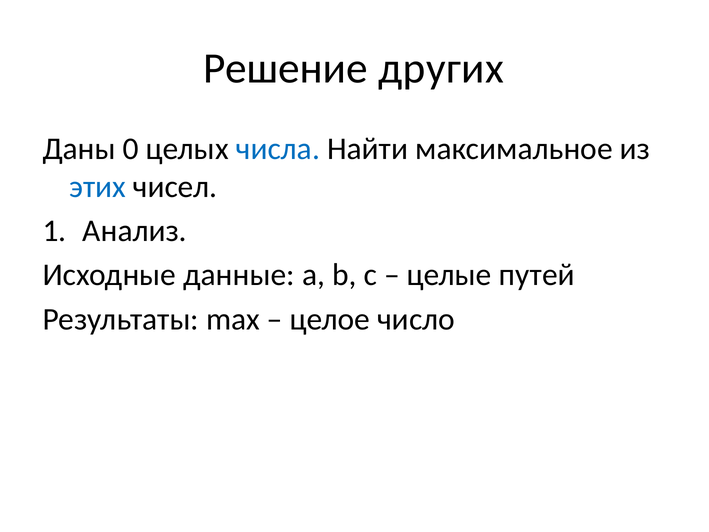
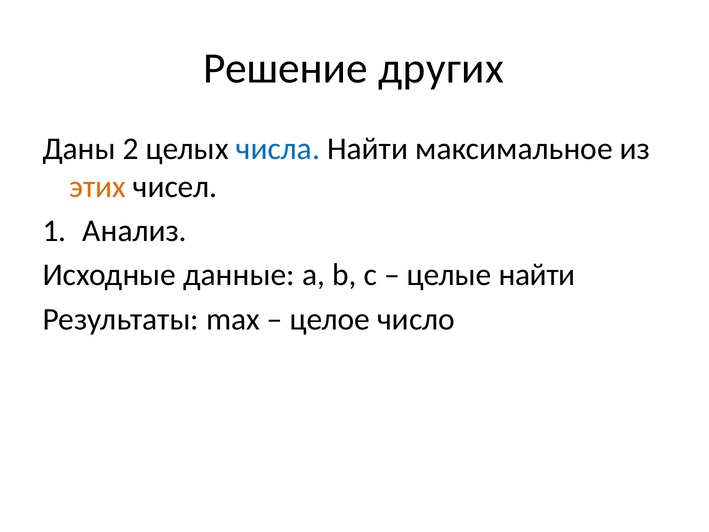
0: 0 -> 2 (131, 149)
этих colour: blue -> orange (97, 187)
целые путей: путей -> найти (537, 275)
